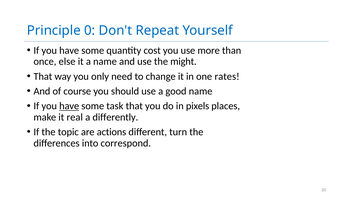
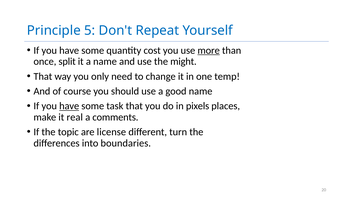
0: 0 -> 5 (90, 30)
more underline: none -> present (209, 50)
else: else -> split (67, 61)
rates: rates -> temp (227, 76)
differently: differently -> comments (115, 117)
actions: actions -> license (111, 132)
correspond: correspond -> boundaries (126, 143)
